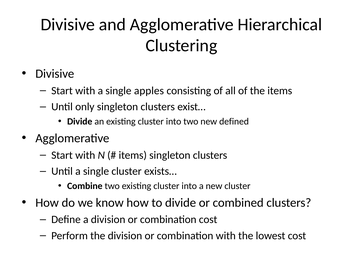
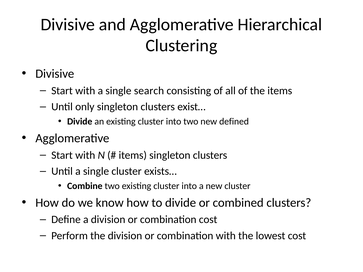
apples: apples -> search (149, 91)
